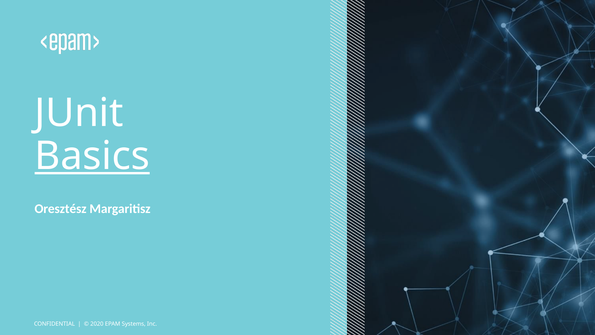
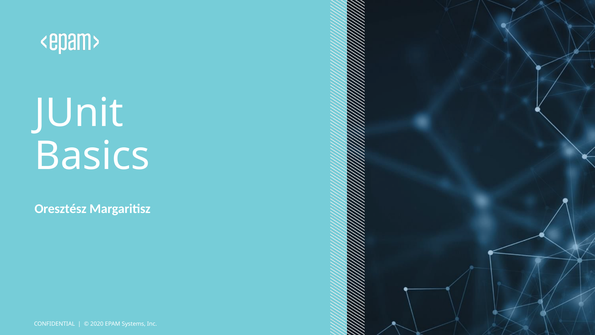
Basics underline: present -> none (92, 156)
